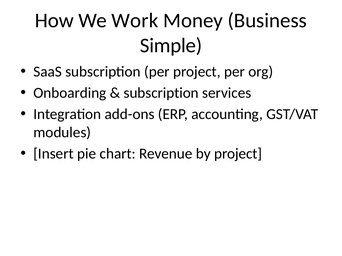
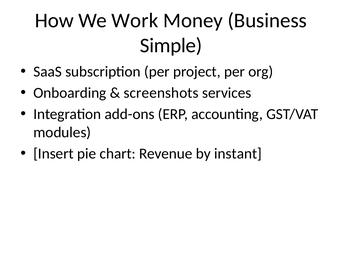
subscription: subscription -> screenshots (161, 93)
by project: project -> instant (238, 154)
